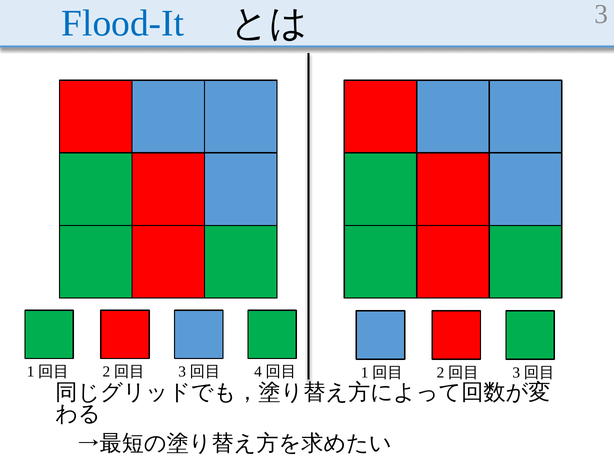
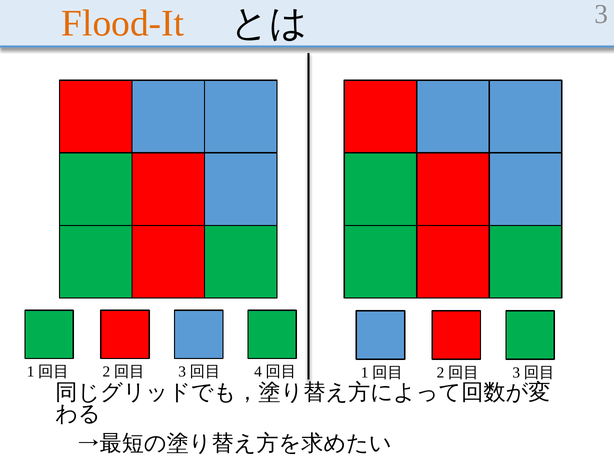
Flood-It colour: blue -> orange (123, 23)
